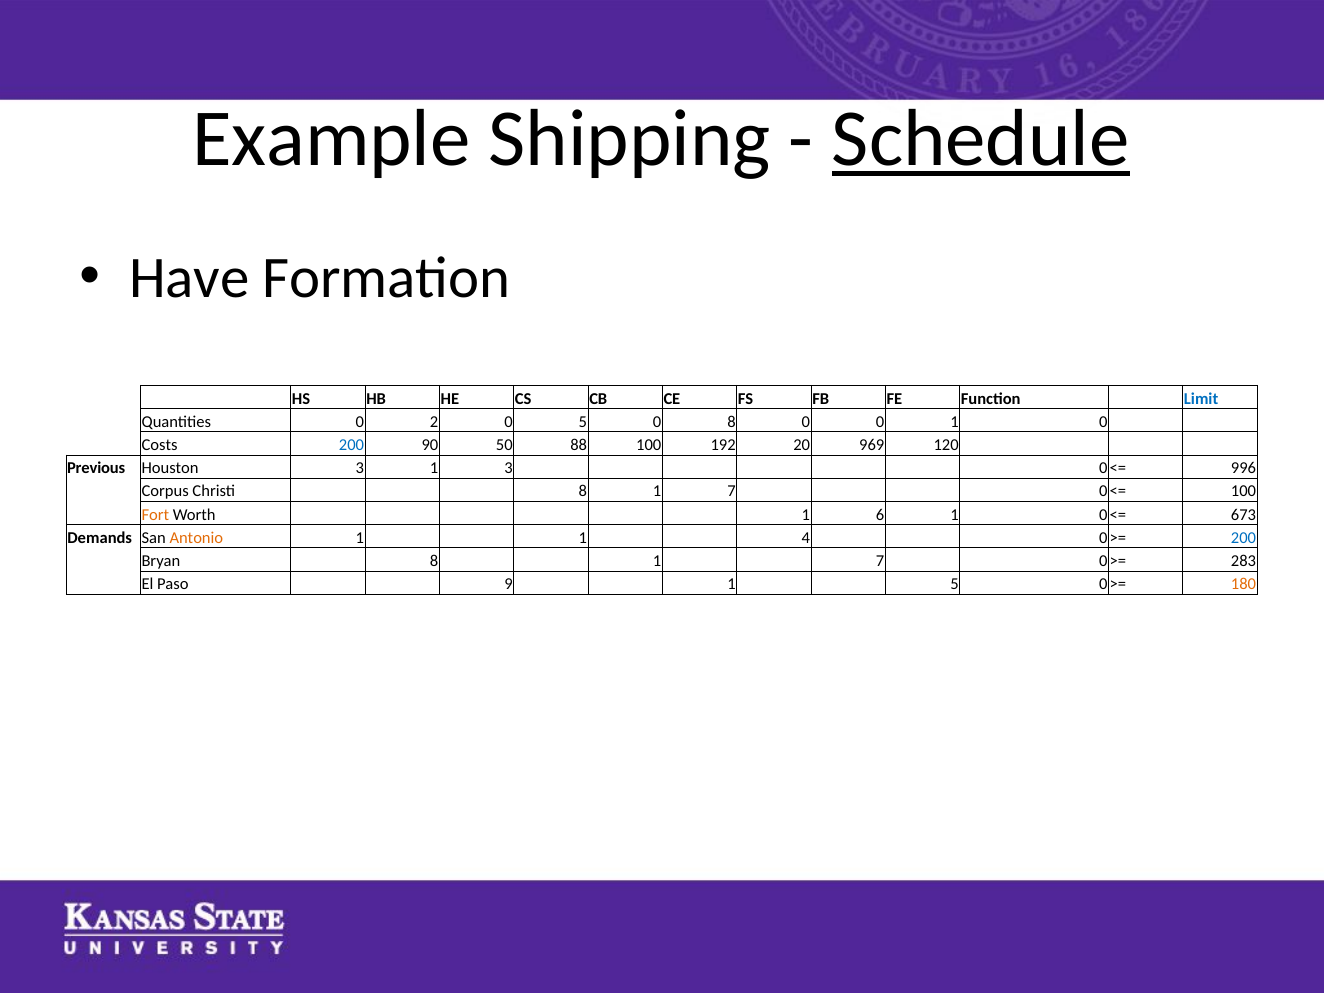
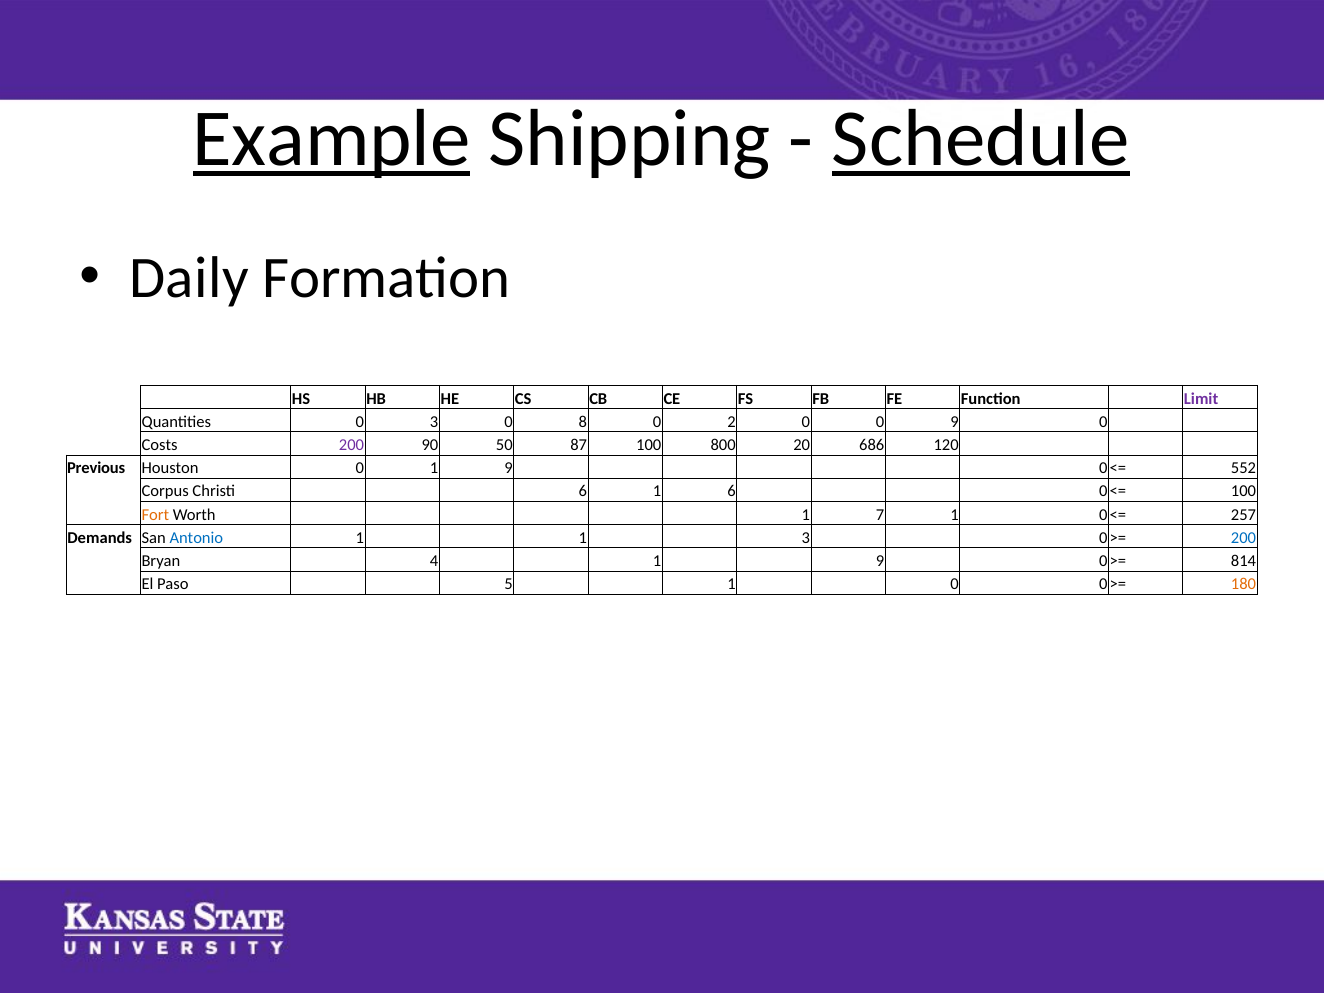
Example underline: none -> present (331, 139)
Have: Have -> Daily (189, 278)
Limit colour: blue -> purple (1201, 399)
0 2: 2 -> 3 (434, 422)
0 5: 5 -> 8 (583, 422)
0 8: 8 -> 2 (732, 422)
0 1: 1 -> 9 (955, 422)
200 colour: blue -> purple (351, 445)
88: 88 -> 87 (579, 445)
192: 192 -> 800 (723, 445)
969: 969 -> 686 (872, 445)
Houston 3: 3 -> 0 (360, 468)
3: 3 -> 9 (509, 468)
996: 996 -> 552 (1243, 468)
Christi 8: 8 -> 6 (583, 491)
7: 7 -> 6 (732, 491)
6: 6 -> 7 (880, 515)
673: 673 -> 257 (1243, 515)
Antonio colour: orange -> blue (196, 538)
1 4: 4 -> 3 (806, 538)
Bryan 8: 8 -> 4 (434, 561)
7: 7 -> 9 (880, 561)
283: 283 -> 814 (1243, 561)
9: 9 -> 5 (509, 584)
1 5: 5 -> 0 (955, 584)
